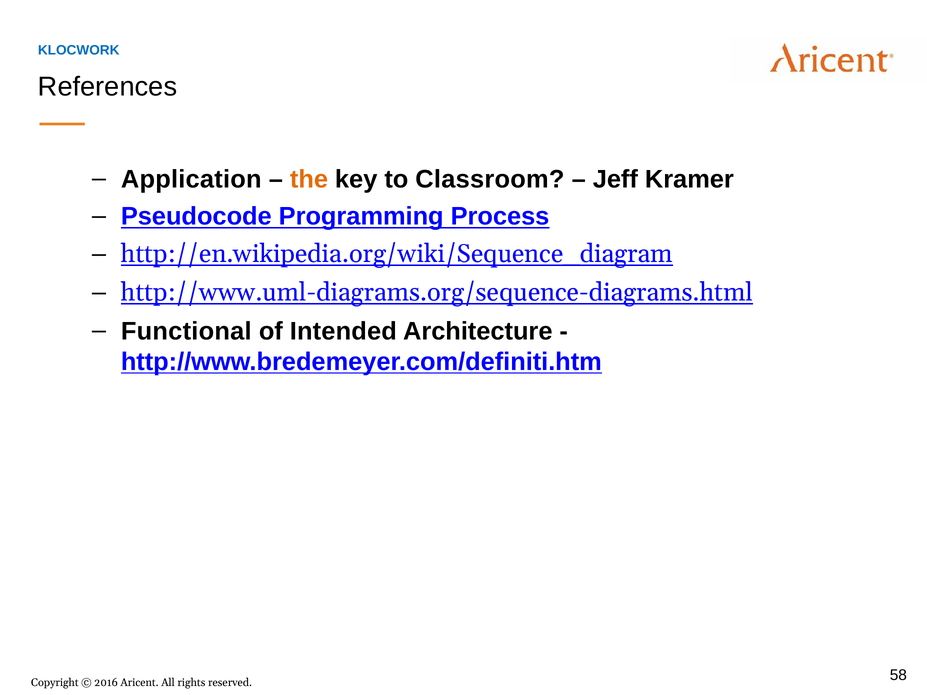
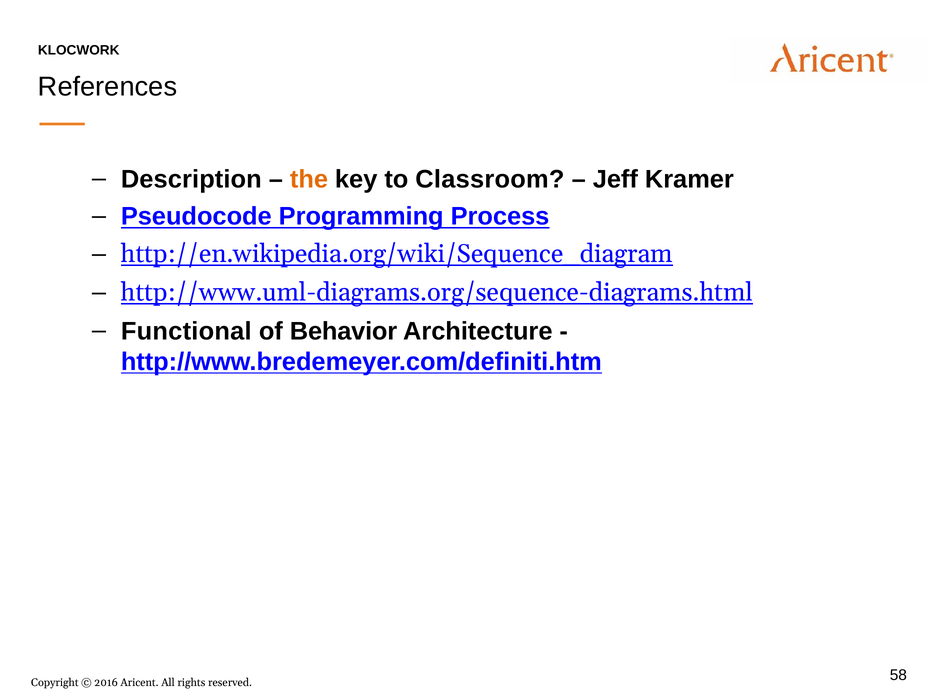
KLOCWORK colour: blue -> black (79, 50)
Application: Application -> Description (191, 179)
Intended: Intended -> Behavior (344, 331)
